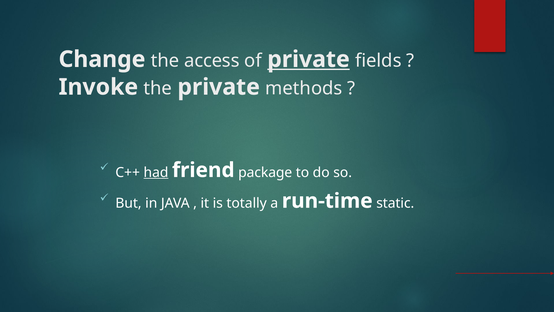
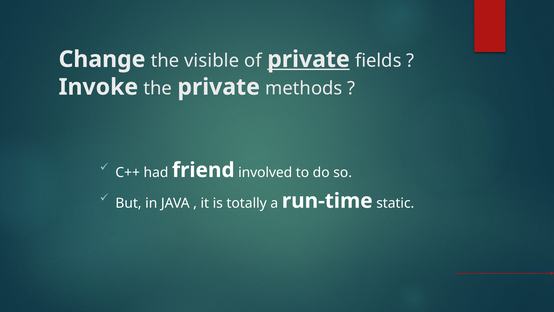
access: access -> visible (212, 61)
had underline: present -> none (156, 172)
package: package -> involved (265, 172)
